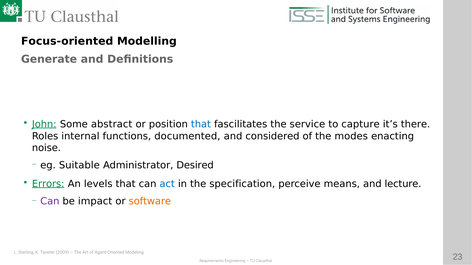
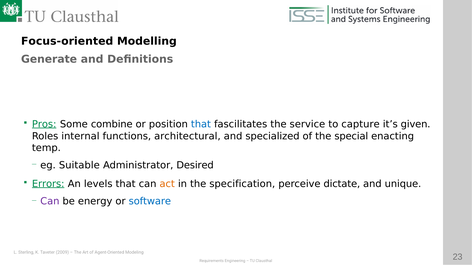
John: John -> Pros (44, 125)
abstract: abstract -> combine (112, 125)
there: there -> given (416, 125)
documented: documented -> architectural (187, 136)
considered: considered -> specialized (272, 136)
modes: modes -> special (351, 136)
noise: noise -> temp (46, 148)
act colour: blue -> orange (167, 184)
means: means -> dictate (342, 184)
lecture: lecture -> unique (403, 184)
impact: impact -> energy (95, 202)
software colour: orange -> blue (150, 202)
